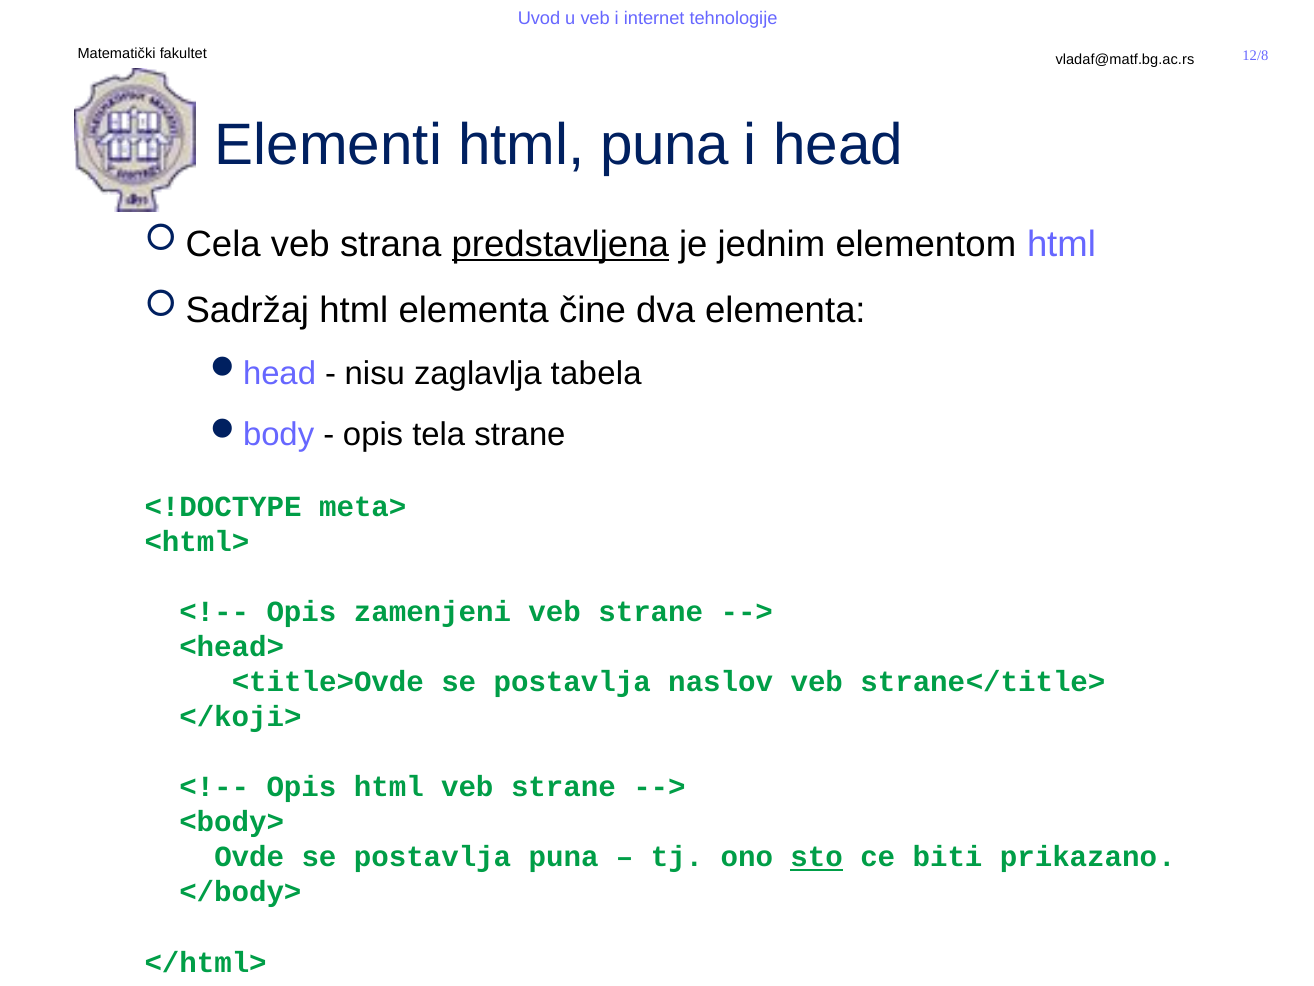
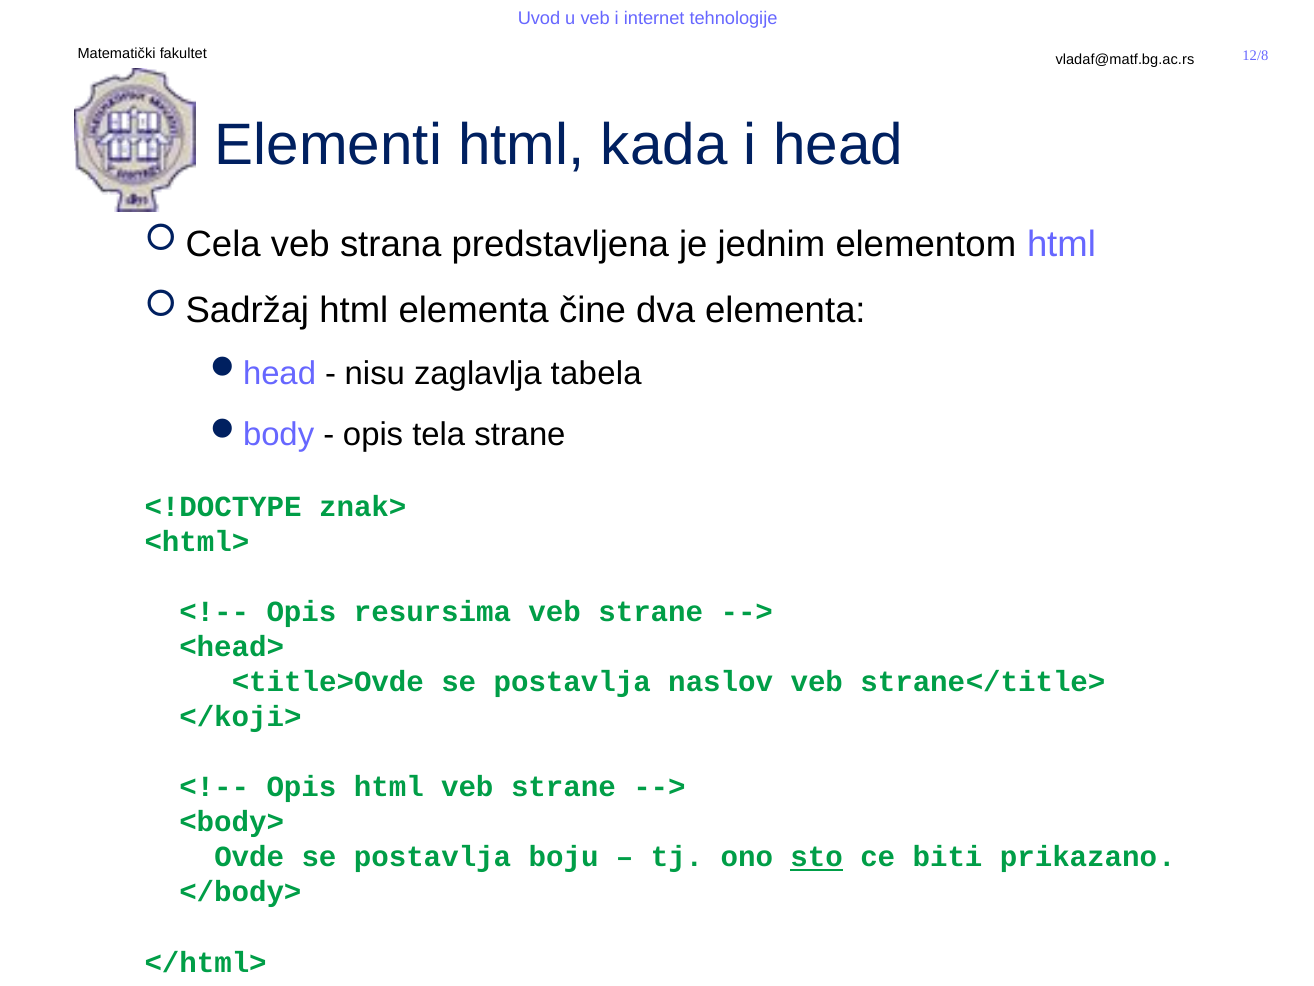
html puna: puna -> kada (664, 145)
predstavljena underline: present -> none (560, 244)
meta>: meta> -> znak> (363, 507)
zamenjeni: zamenjeni -> resursima (432, 612)
postavlja puna: puna -> boju (564, 857)
